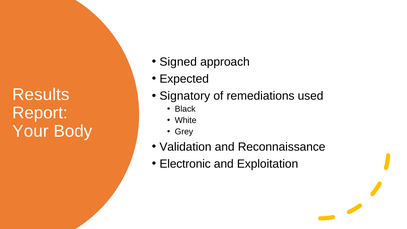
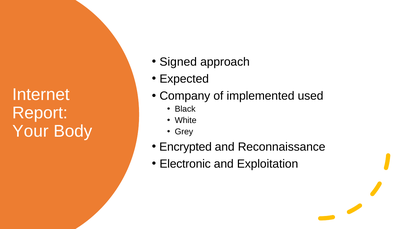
Results: Results -> Internet (41, 95)
Signatory: Signatory -> Company (185, 96)
remediations: remediations -> implemented (261, 96)
Validation: Validation -> Encrypted (186, 147)
